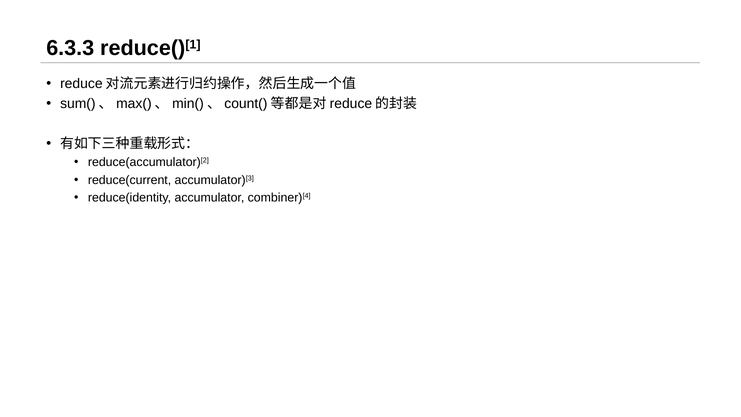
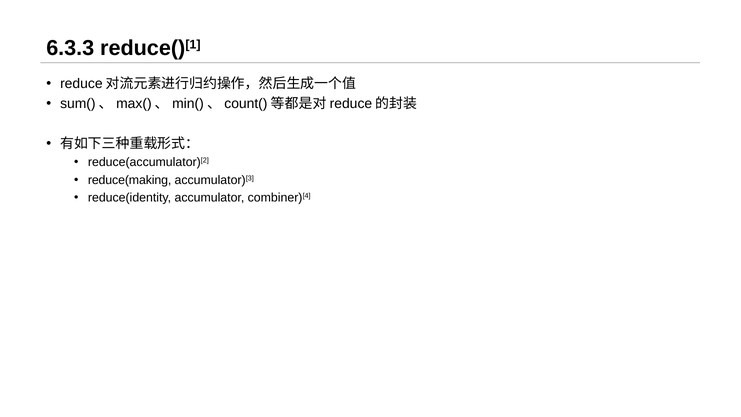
reduce(current: reduce(current -> reduce(making (130, 180)
